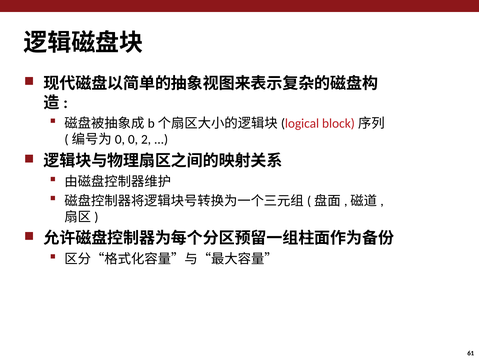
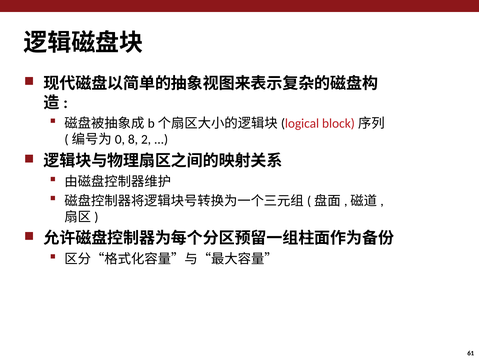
0: 0 -> 8 (133, 139)
